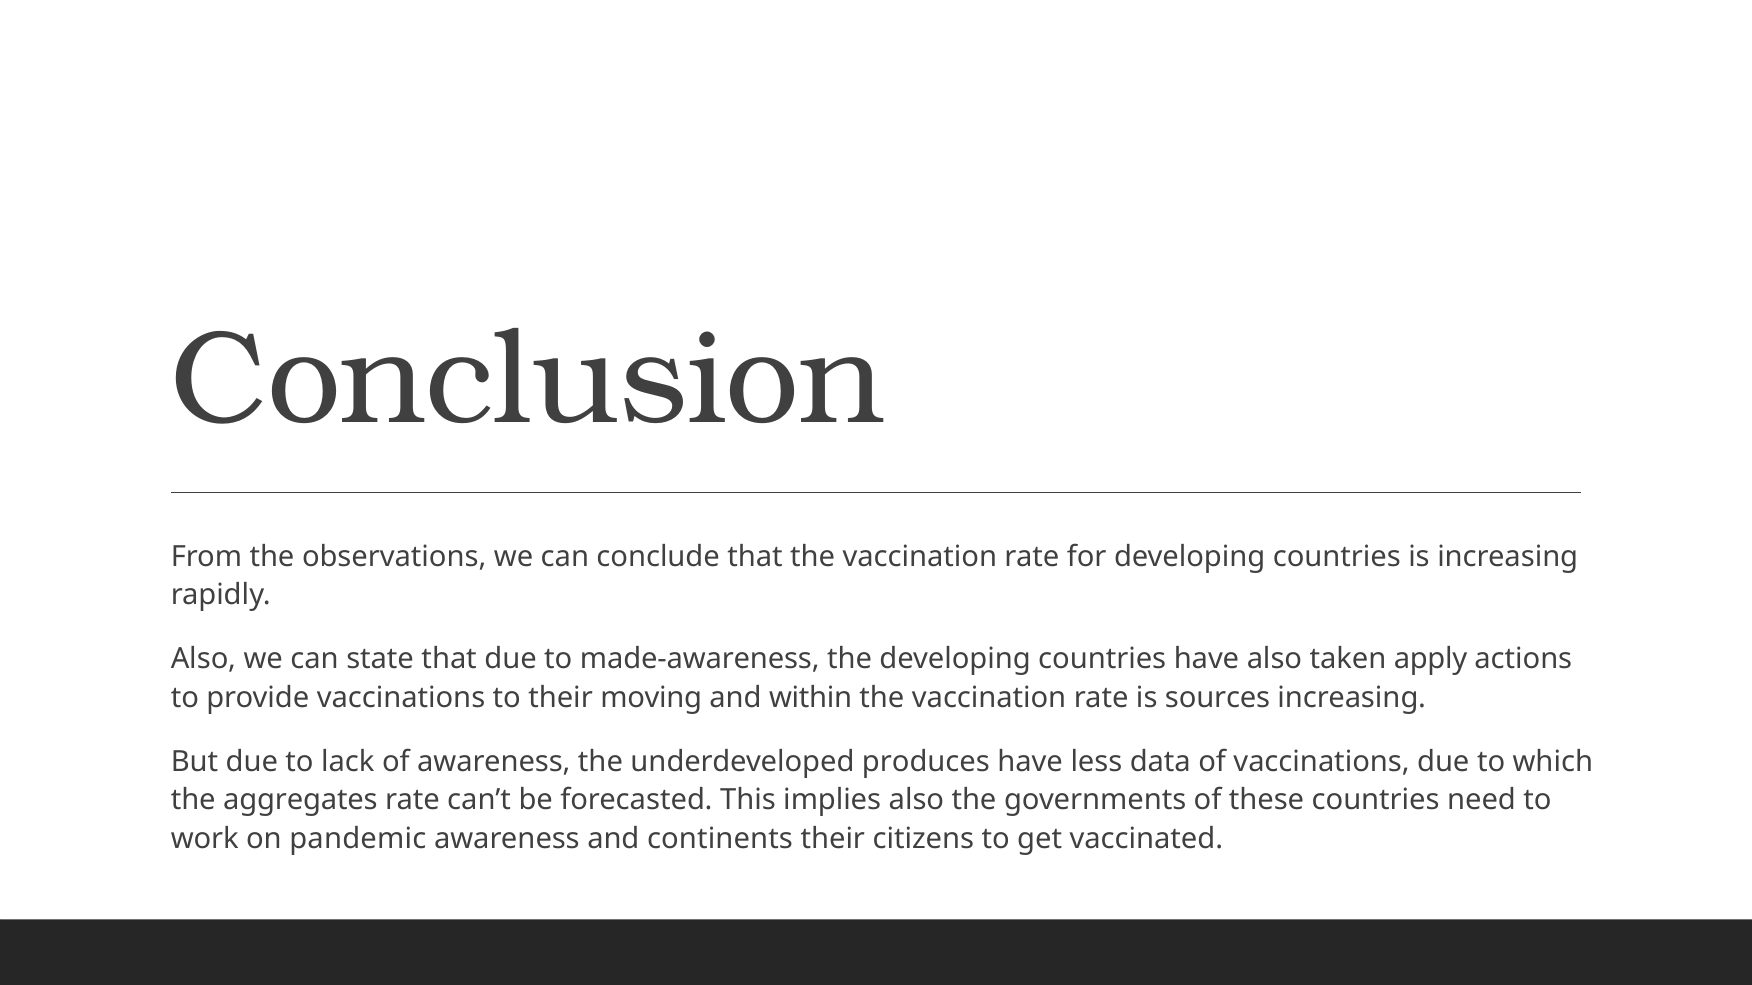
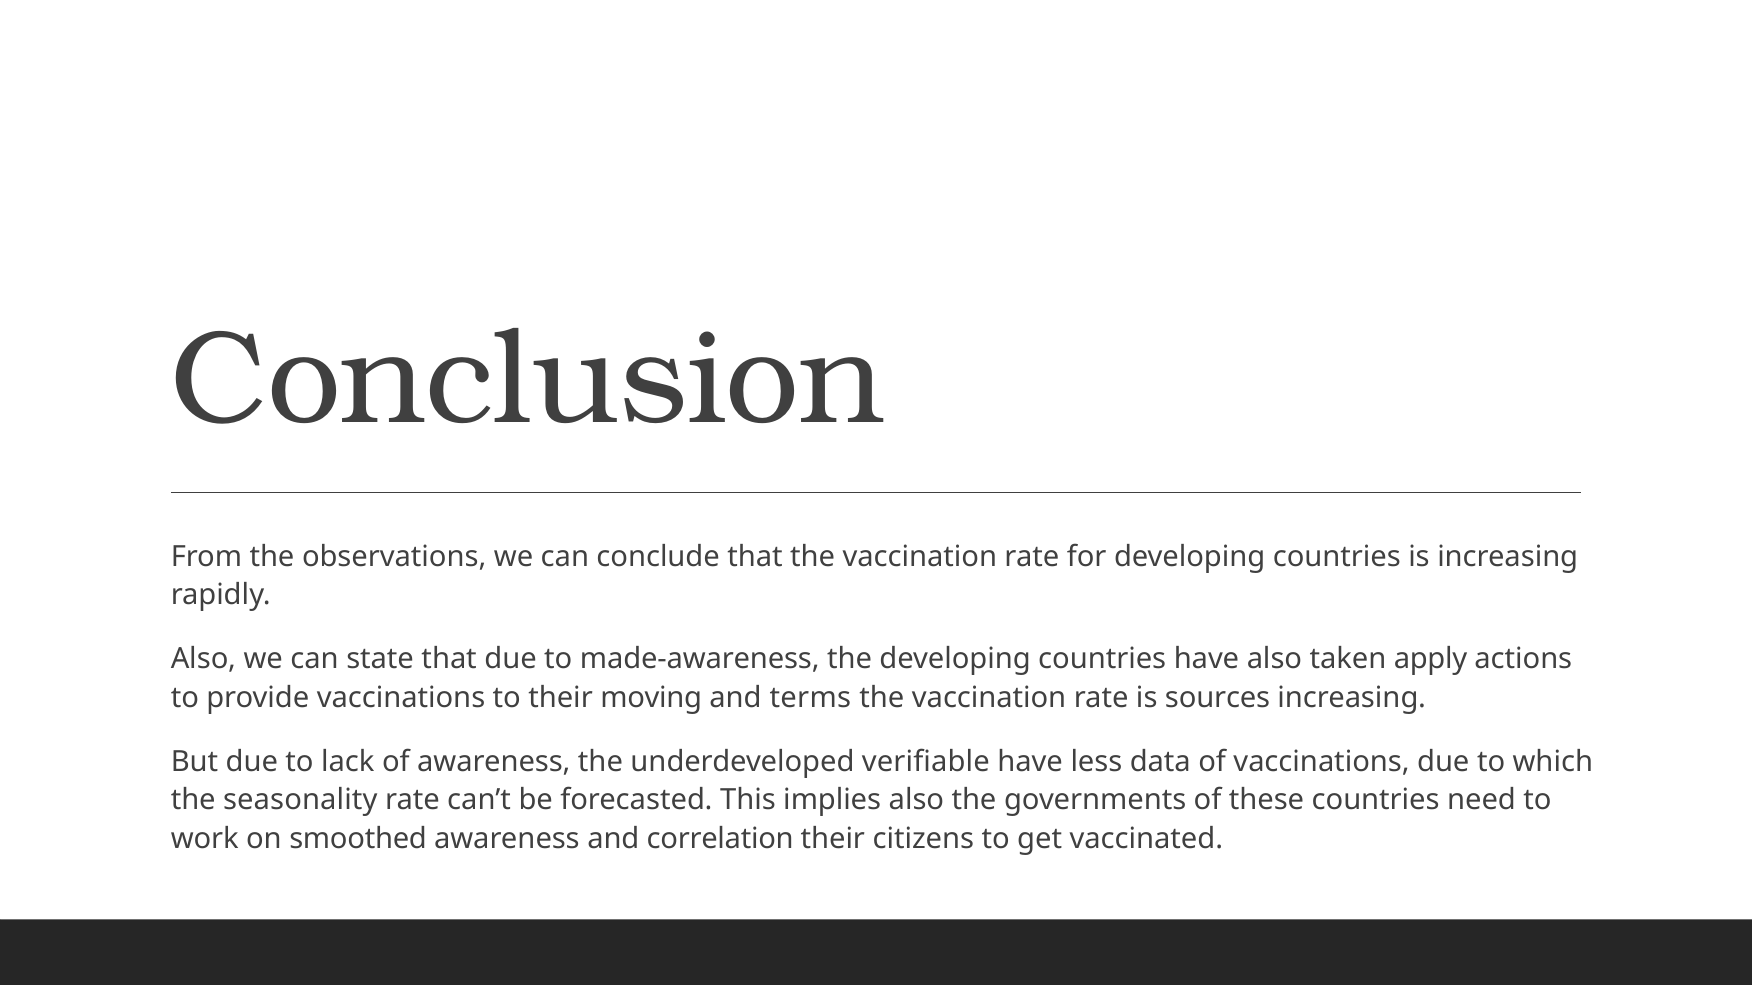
within: within -> terms (810, 698)
produces: produces -> verifiable (926, 762)
aggregates: aggregates -> seasonality (300, 801)
pandemic: pandemic -> smoothed (358, 839)
continents: continents -> correlation (720, 839)
